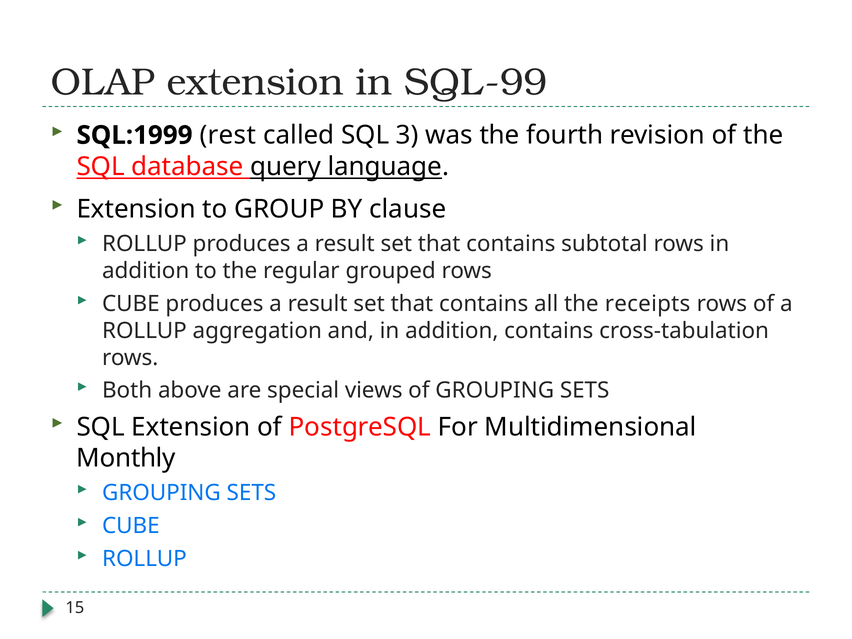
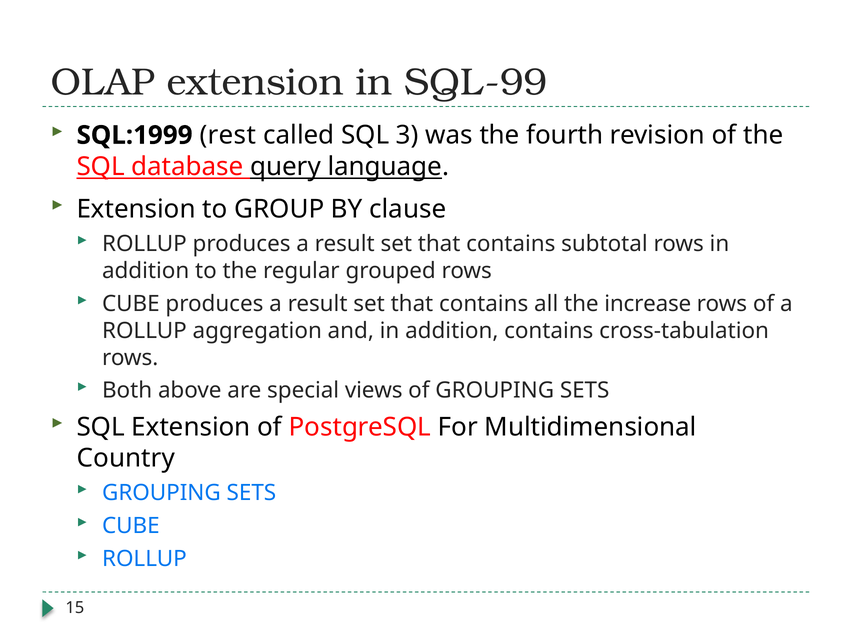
receipts: receipts -> increase (648, 304)
Monthly: Monthly -> Country (126, 458)
